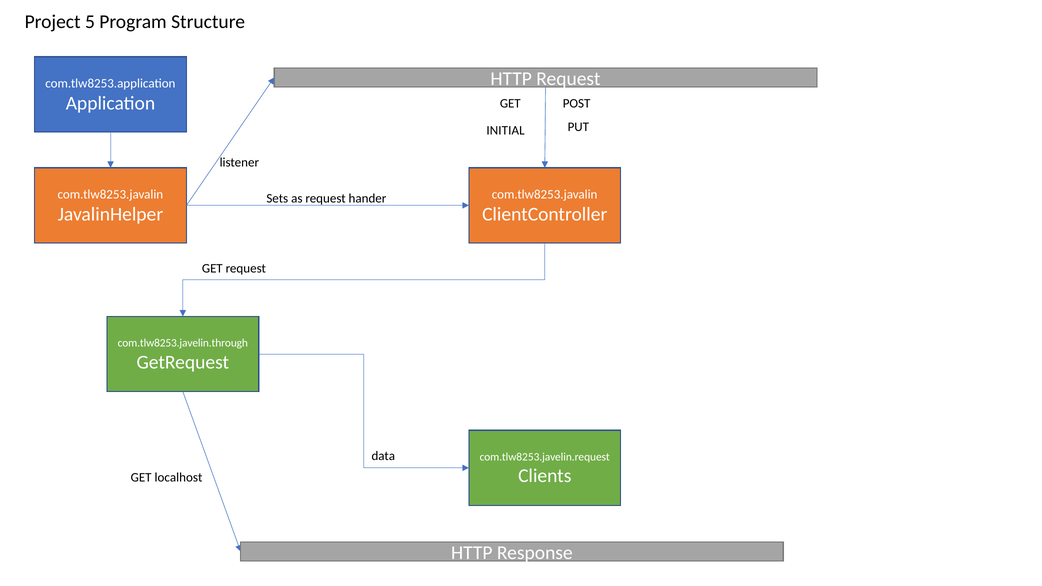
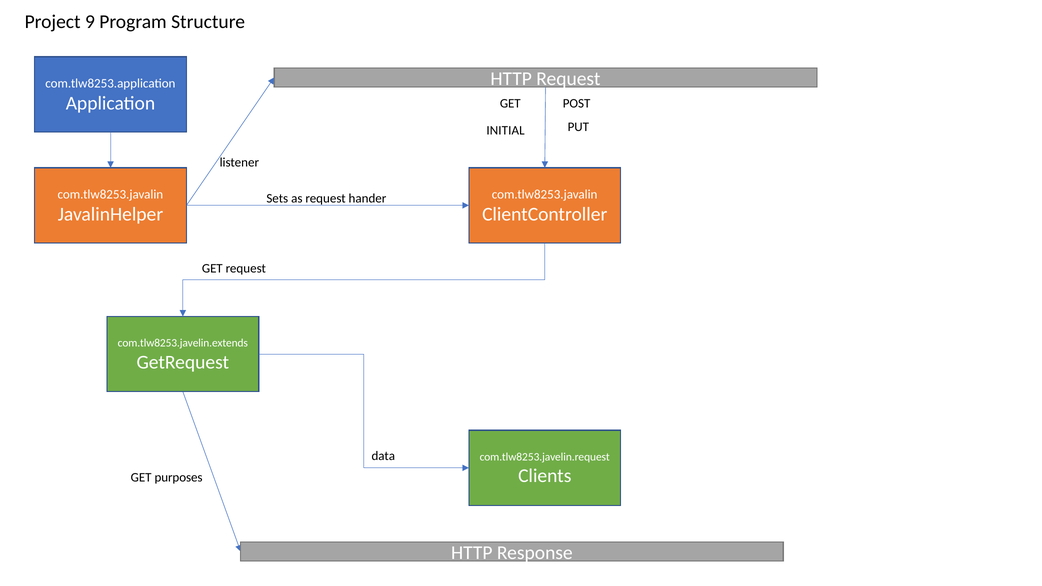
5: 5 -> 9 (90, 22)
com.tlw8253.javelin.through: com.tlw8253.javelin.through -> com.tlw8253.javelin.extends (183, 343)
localhost: localhost -> purposes (179, 478)
